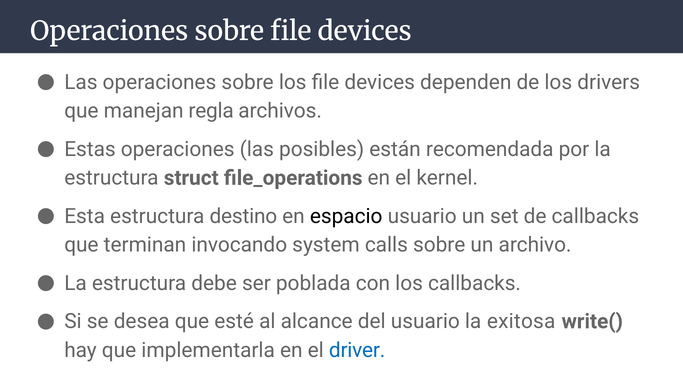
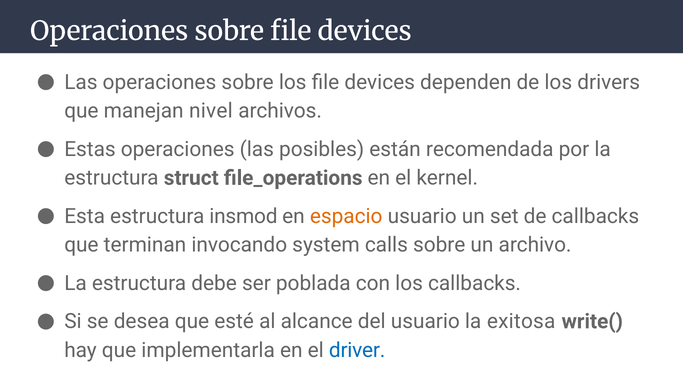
regla: regla -> nivel (211, 111)
destino: destino -> insmod (243, 216)
espacio colour: black -> orange (346, 216)
